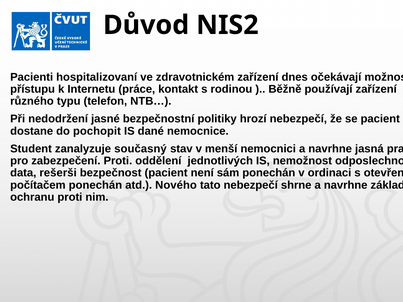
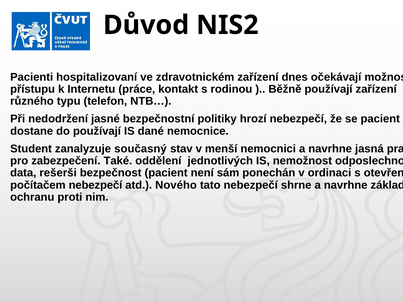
do pochopit: pochopit -> používají (97, 131)
zabezpečení Proti: Proti -> Také (118, 161)
počítačem ponechán: ponechán -> nebezpečí (95, 185)
